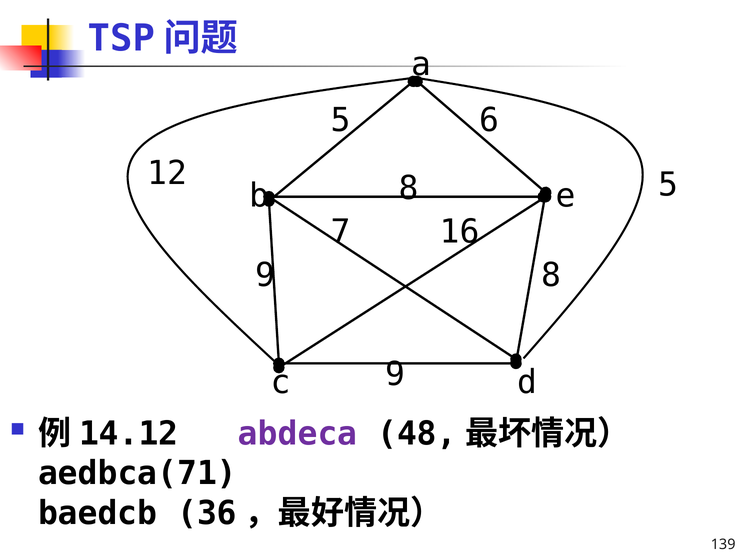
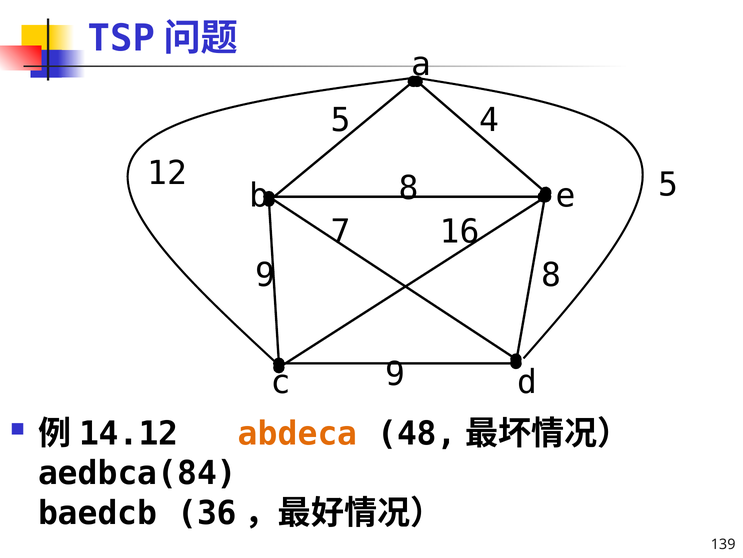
6: 6 -> 4 (489, 120)
abdeca colour: purple -> orange (298, 433)
aedbca(71: aedbca(71 -> aedbca(84 (137, 473)
